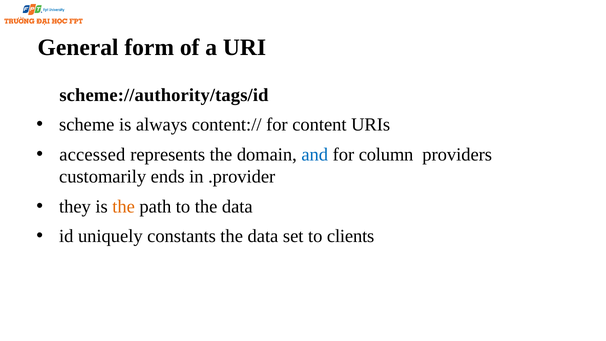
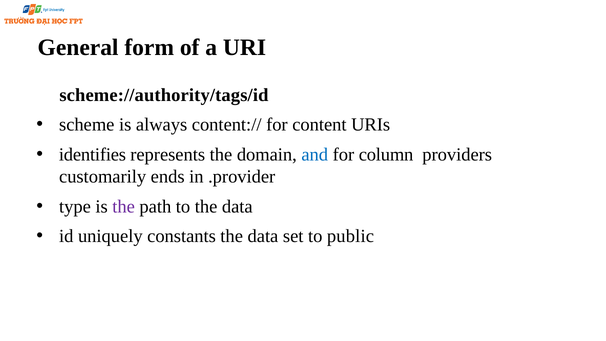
accessed: accessed -> identifies (92, 155)
they: they -> type (75, 207)
the colour: orange -> purple (124, 207)
clients: clients -> public (350, 237)
